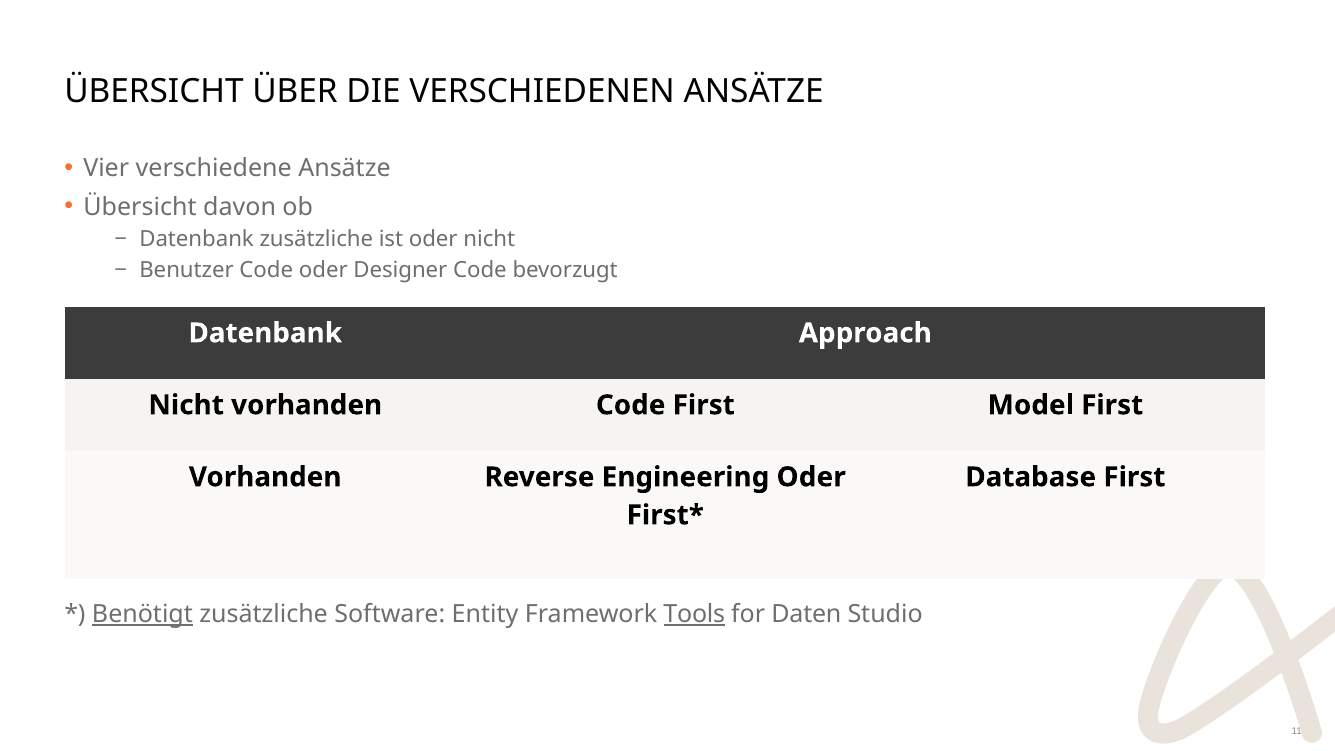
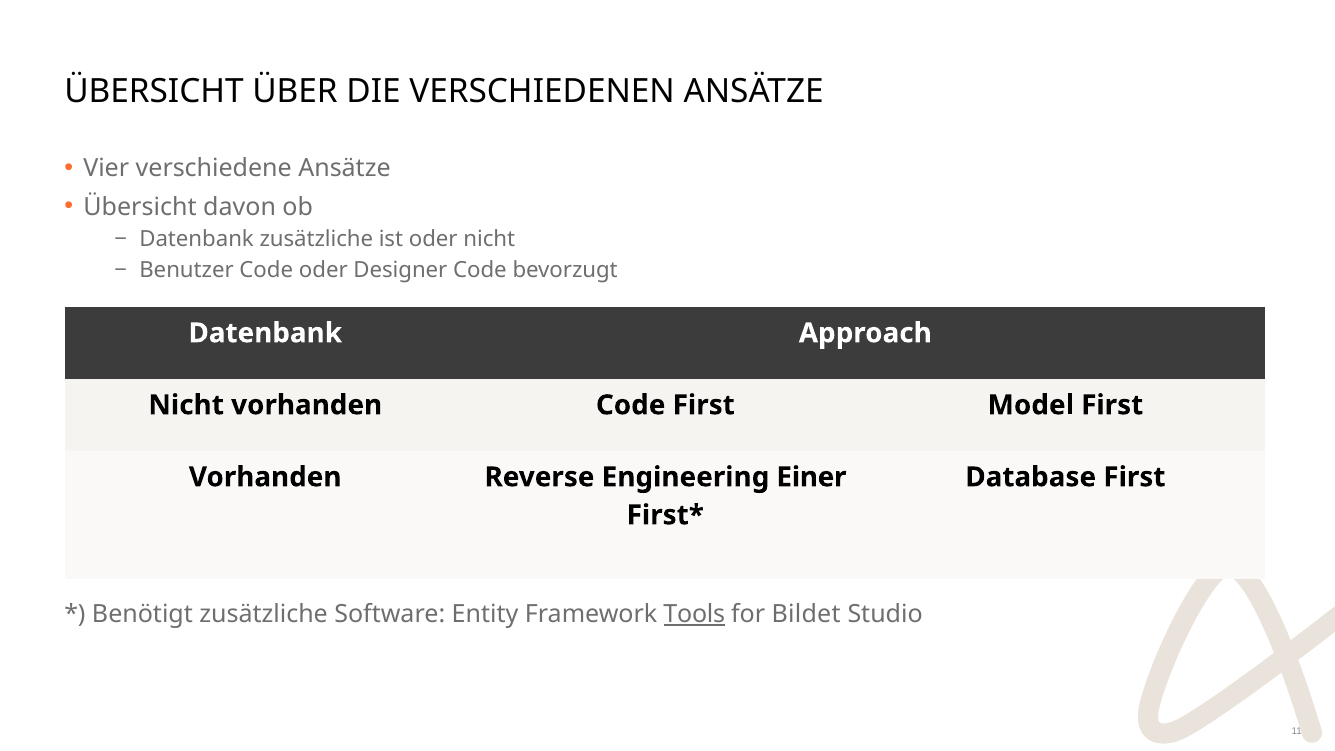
Engineering Oder: Oder -> Einer (811, 477)
Benötigt underline: present -> none (142, 614)
Daten: Daten -> Bildet (806, 614)
